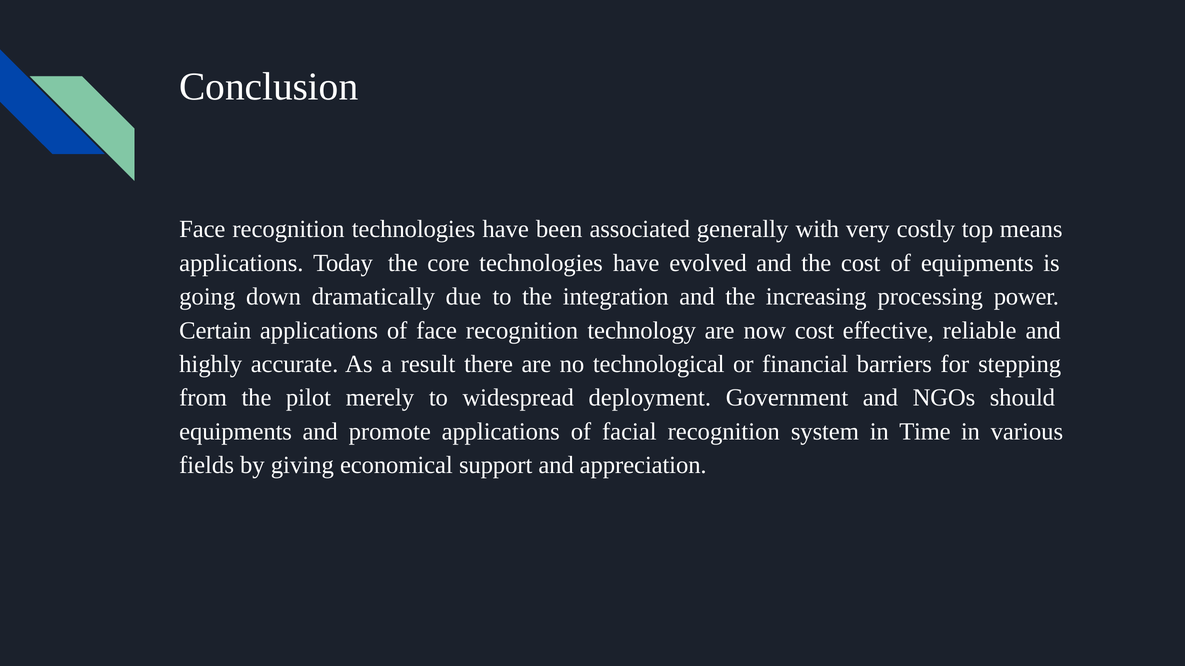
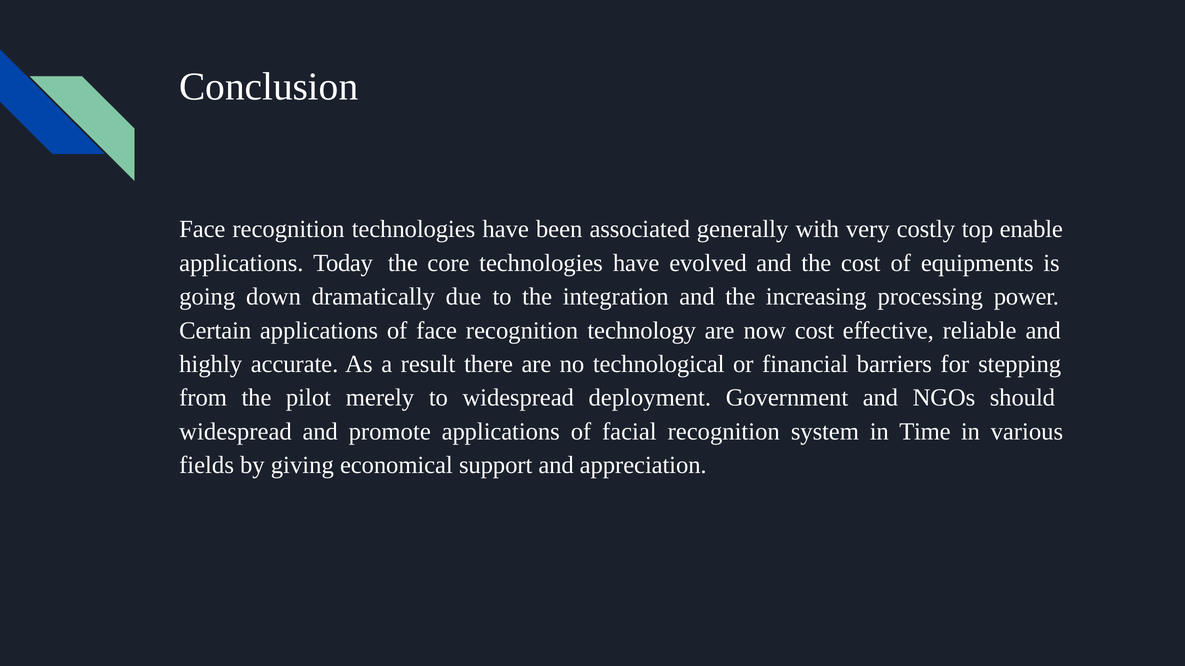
means: means -> enable (1031, 229)
equipments: equipments -> widespread (236, 432)
